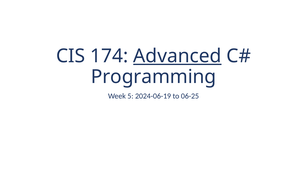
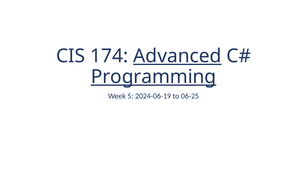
Programming underline: none -> present (154, 77)
